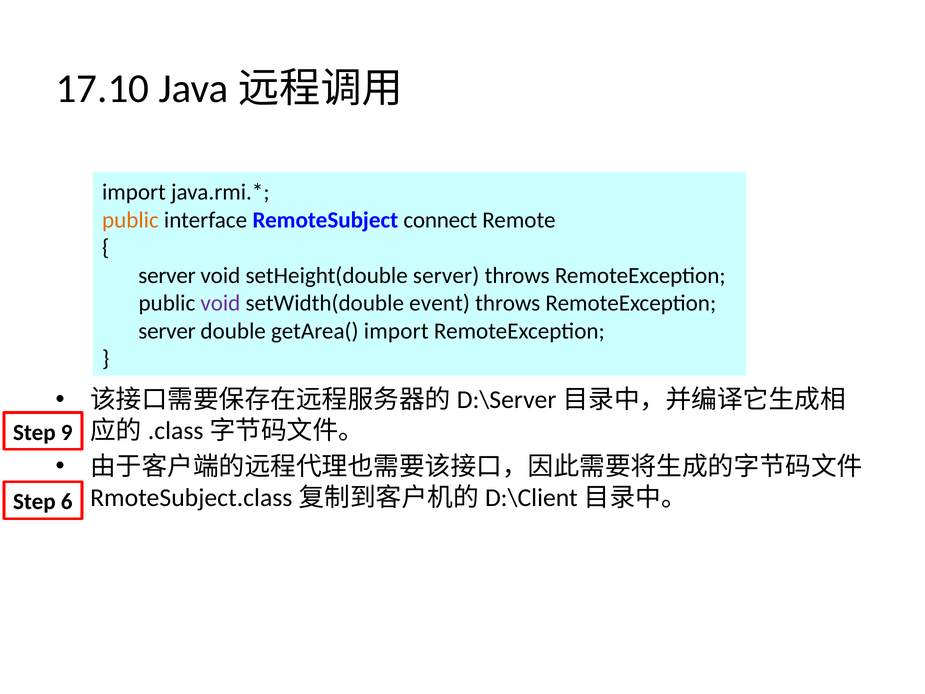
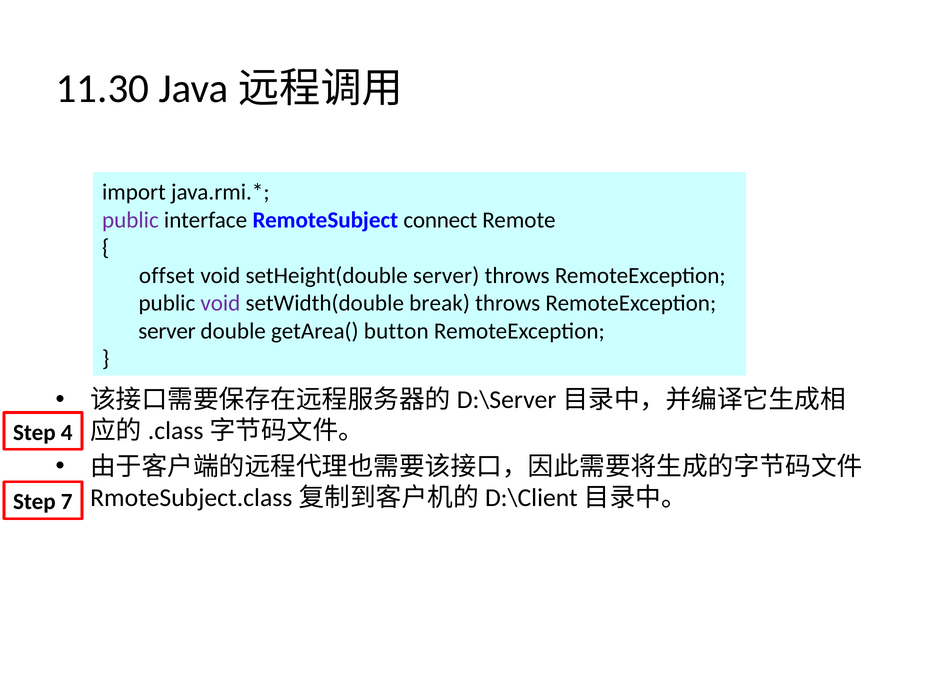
17.10: 17.10 -> 11.30 (102, 88)
public colour: orange -> purple (130, 220)
server: server -> offset (167, 275)
event: event -> break (440, 303)
getArea( import: import -> button (396, 331)
9: 9 -> 4 (67, 432)
6: 6 -> 7 (67, 502)
